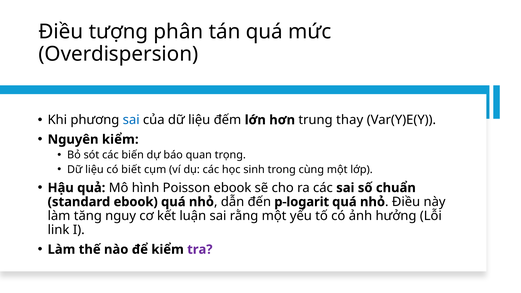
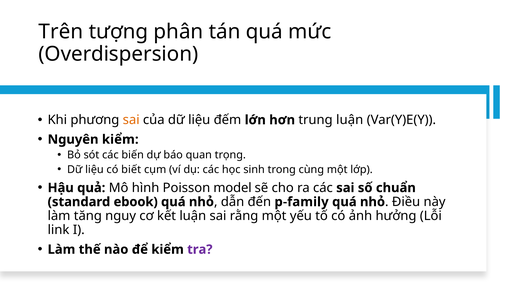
Điều: Điều -> Trên (61, 32)
sai colour: blue -> orange (131, 120)
trung thay: thay -> luận (350, 120)
Poisson ebook: ebook -> model (232, 188)
p-logarit: p-logarit -> p-family (302, 202)
